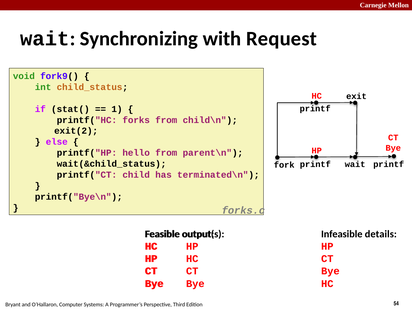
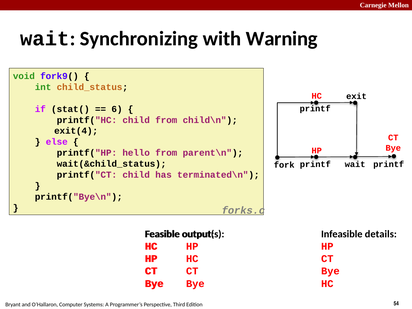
Request: Request -> Warning (282, 39)
1: 1 -> 6 (117, 109)
printf("HC forks: forks -> child (136, 120)
exit(2: exit(2 -> exit(4 (76, 131)
